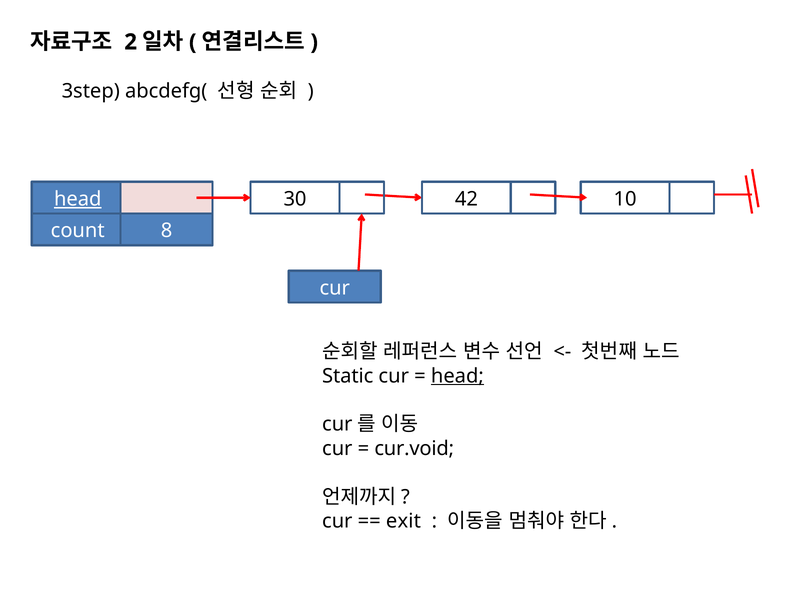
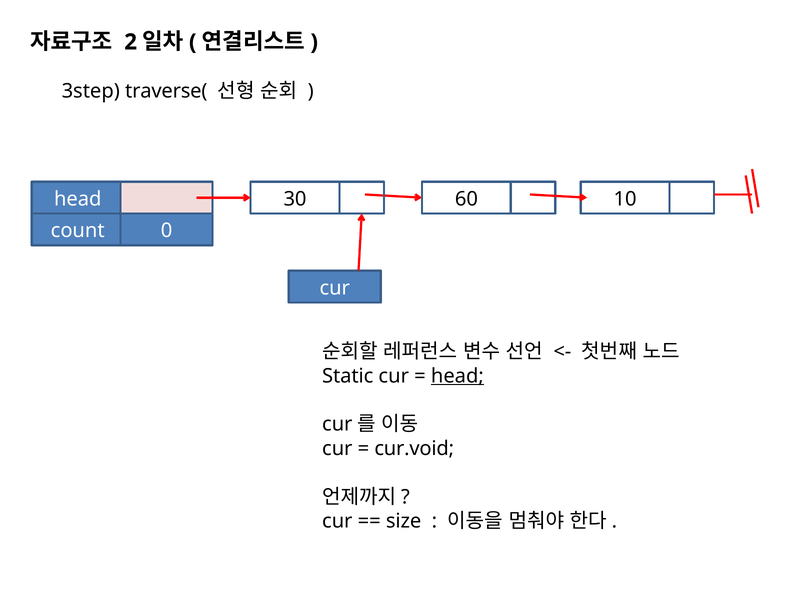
abcdefg(: abcdefg( -> traverse( (166, 91)
head underline: present -> none (78, 199)
42: 42 -> 60 (466, 199)
8: 8 -> 0 (167, 231)
exit: exit -> size (404, 521)
